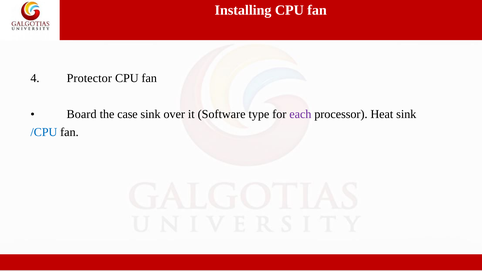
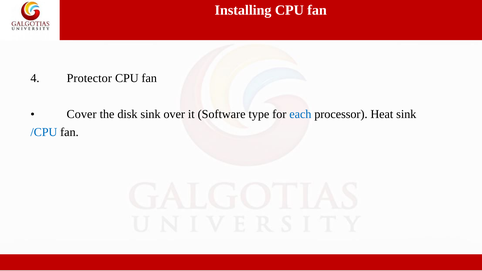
Board: Board -> Cover (82, 114)
case: case -> disk (127, 114)
each colour: purple -> blue (300, 114)
